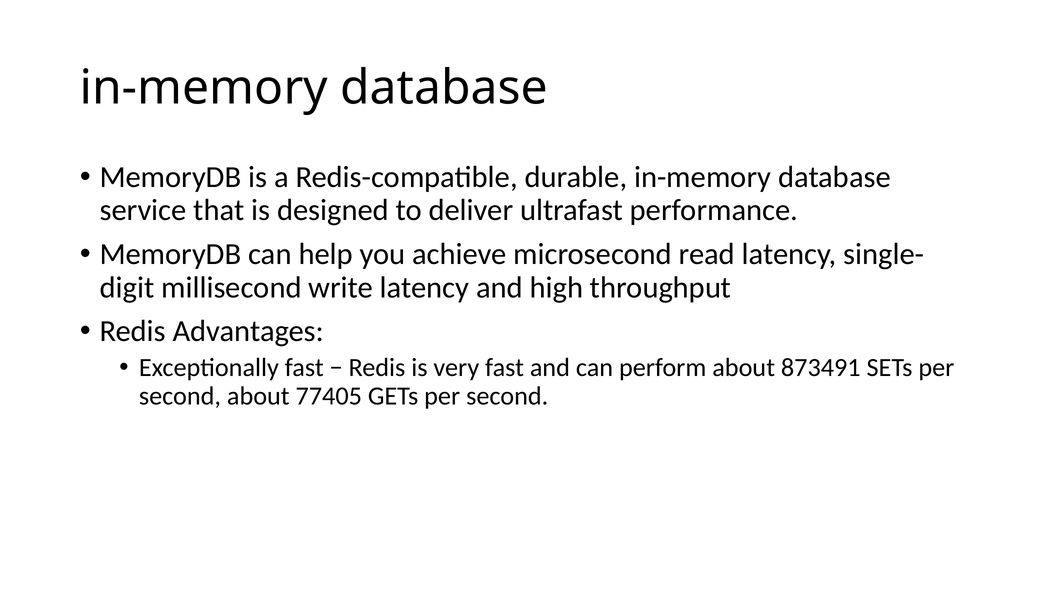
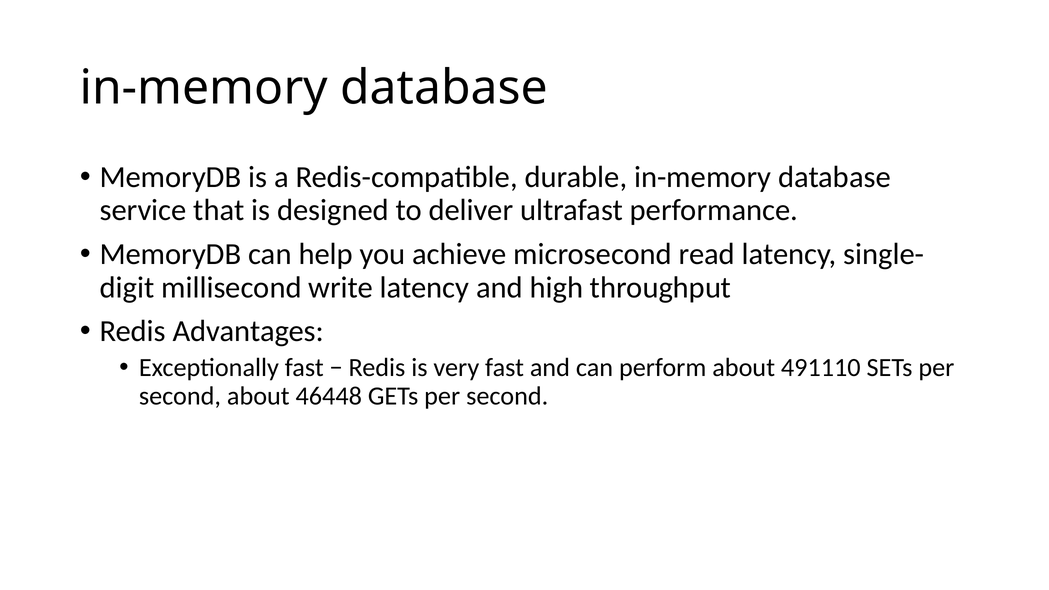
873491: 873491 -> 491110 (821, 368)
77405: 77405 -> 46448 (329, 396)
